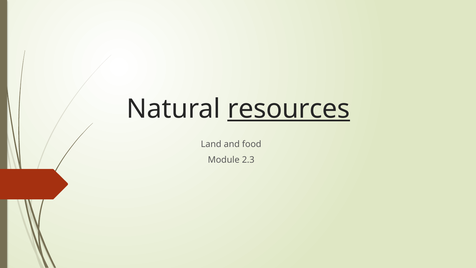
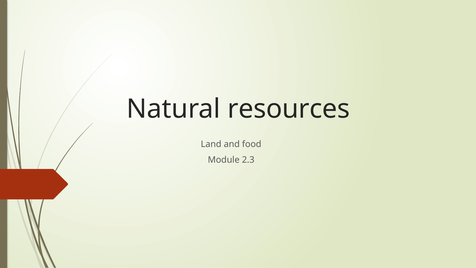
resources underline: present -> none (289, 109)
